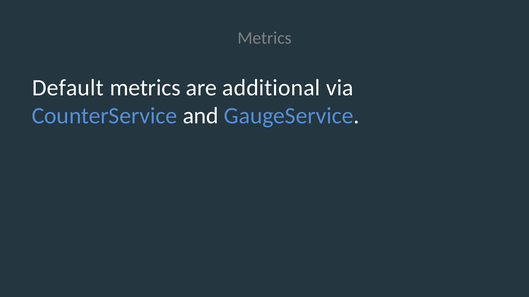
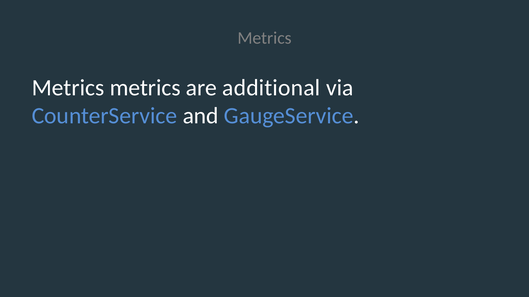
Default: Default -> Metrics (68, 88)
